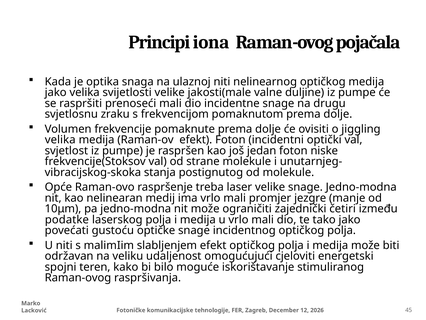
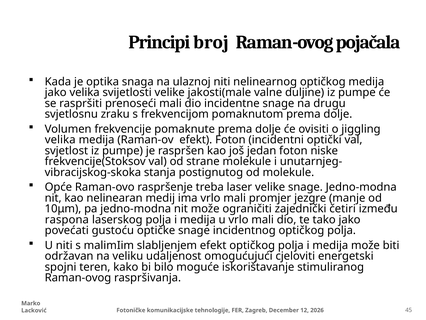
iona: iona -> broj (211, 42)
podatke: podatke -> raspona (67, 219)
